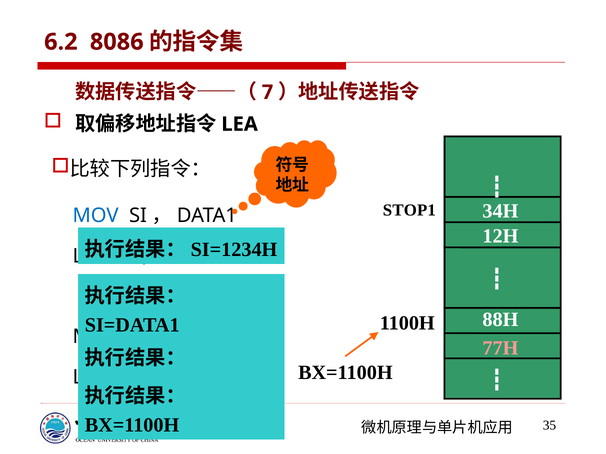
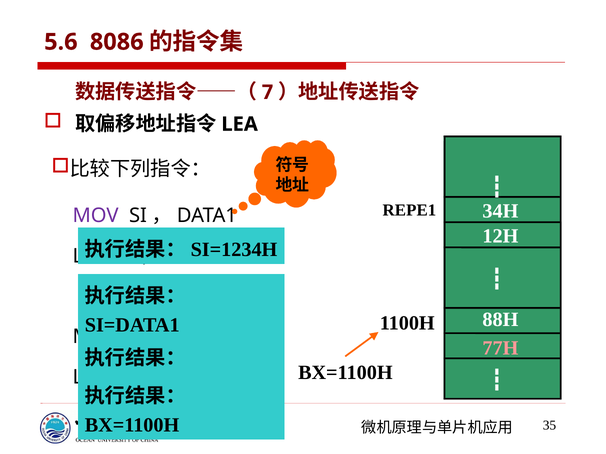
6.2: 6.2 -> 5.6 (61, 42)
STOP1: STOP1 -> REPE1 (409, 211)
MOV colour: blue -> purple (96, 216)
